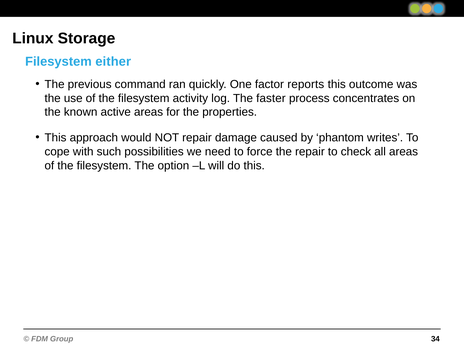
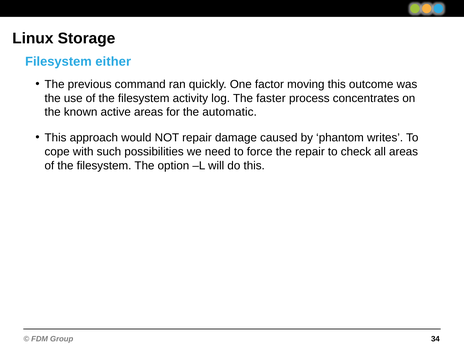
reports: reports -> moving (306, 84)
properties: properties -> automatic (230, 112)
